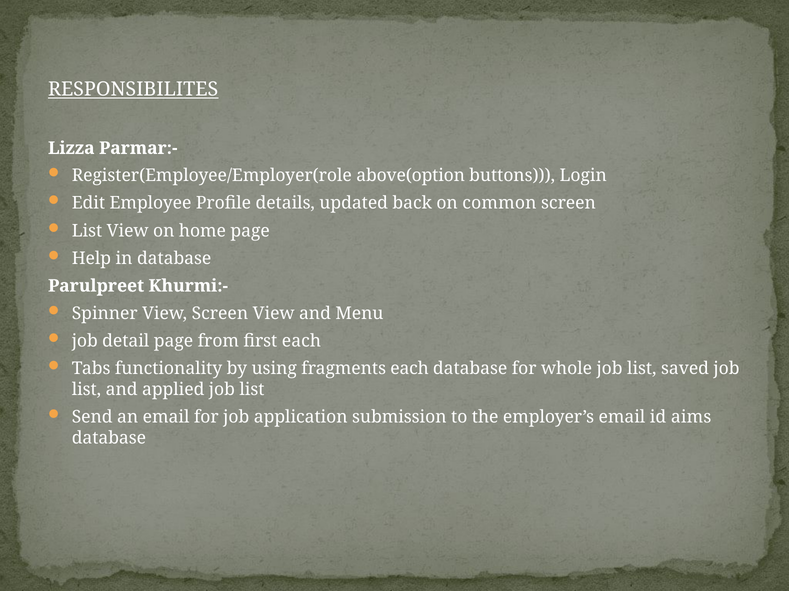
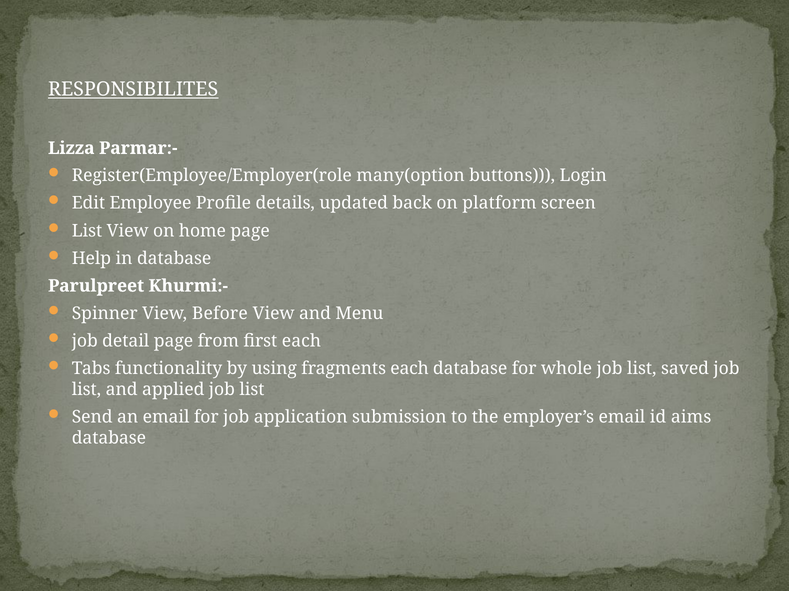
above(option: above(option -> many(option (411, 176)
common: common -> platform (499, 203)
View Screen: Screen -> Before (220, 314)
